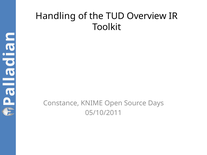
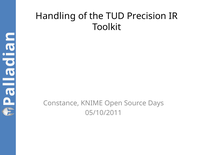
Overview: Overview -> Precision (147, 16)
